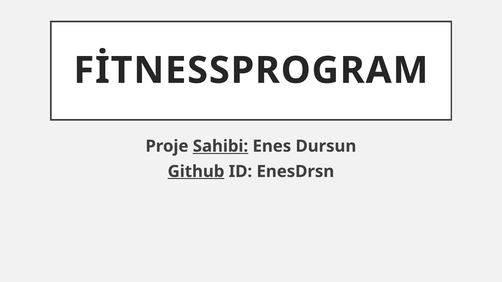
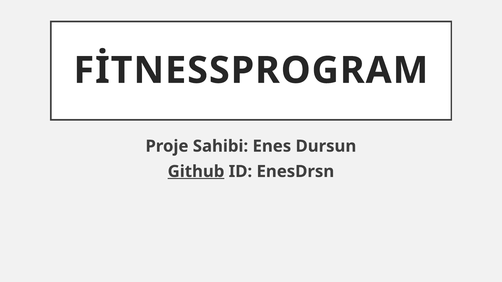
Sahibi underline: present -> none (220, 146)
